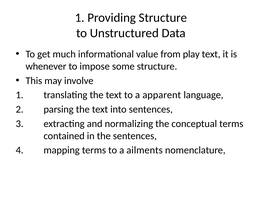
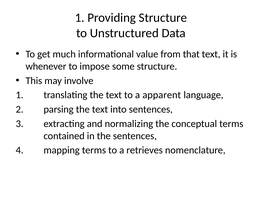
play: play -> that (191, 54)
ailments: ailments -> retrieves (145, 150)
